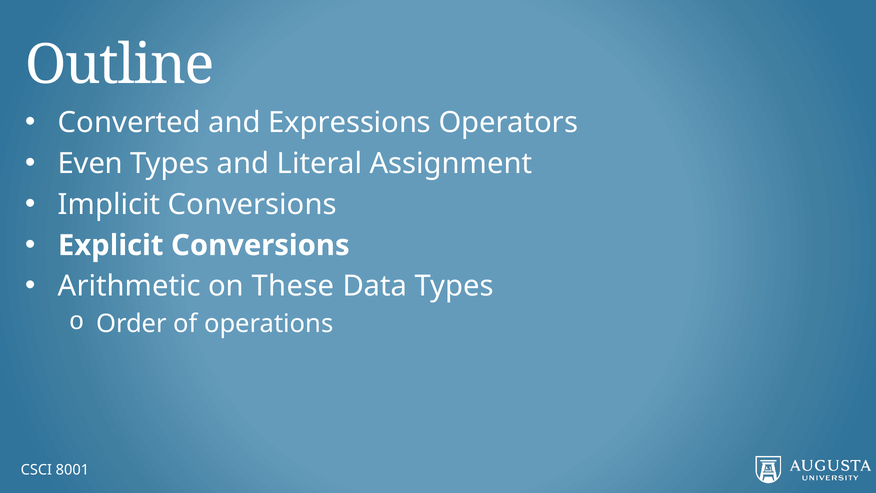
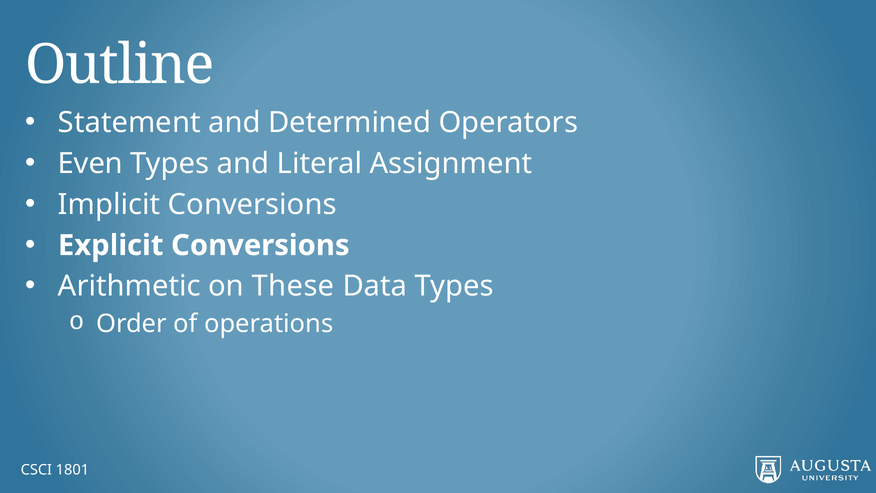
Converted: Converted -> Statement (129, 123)
Expressions: Expressions -> Determined (350, 123)
8001: 8001 -> 1801 (72, 470)
